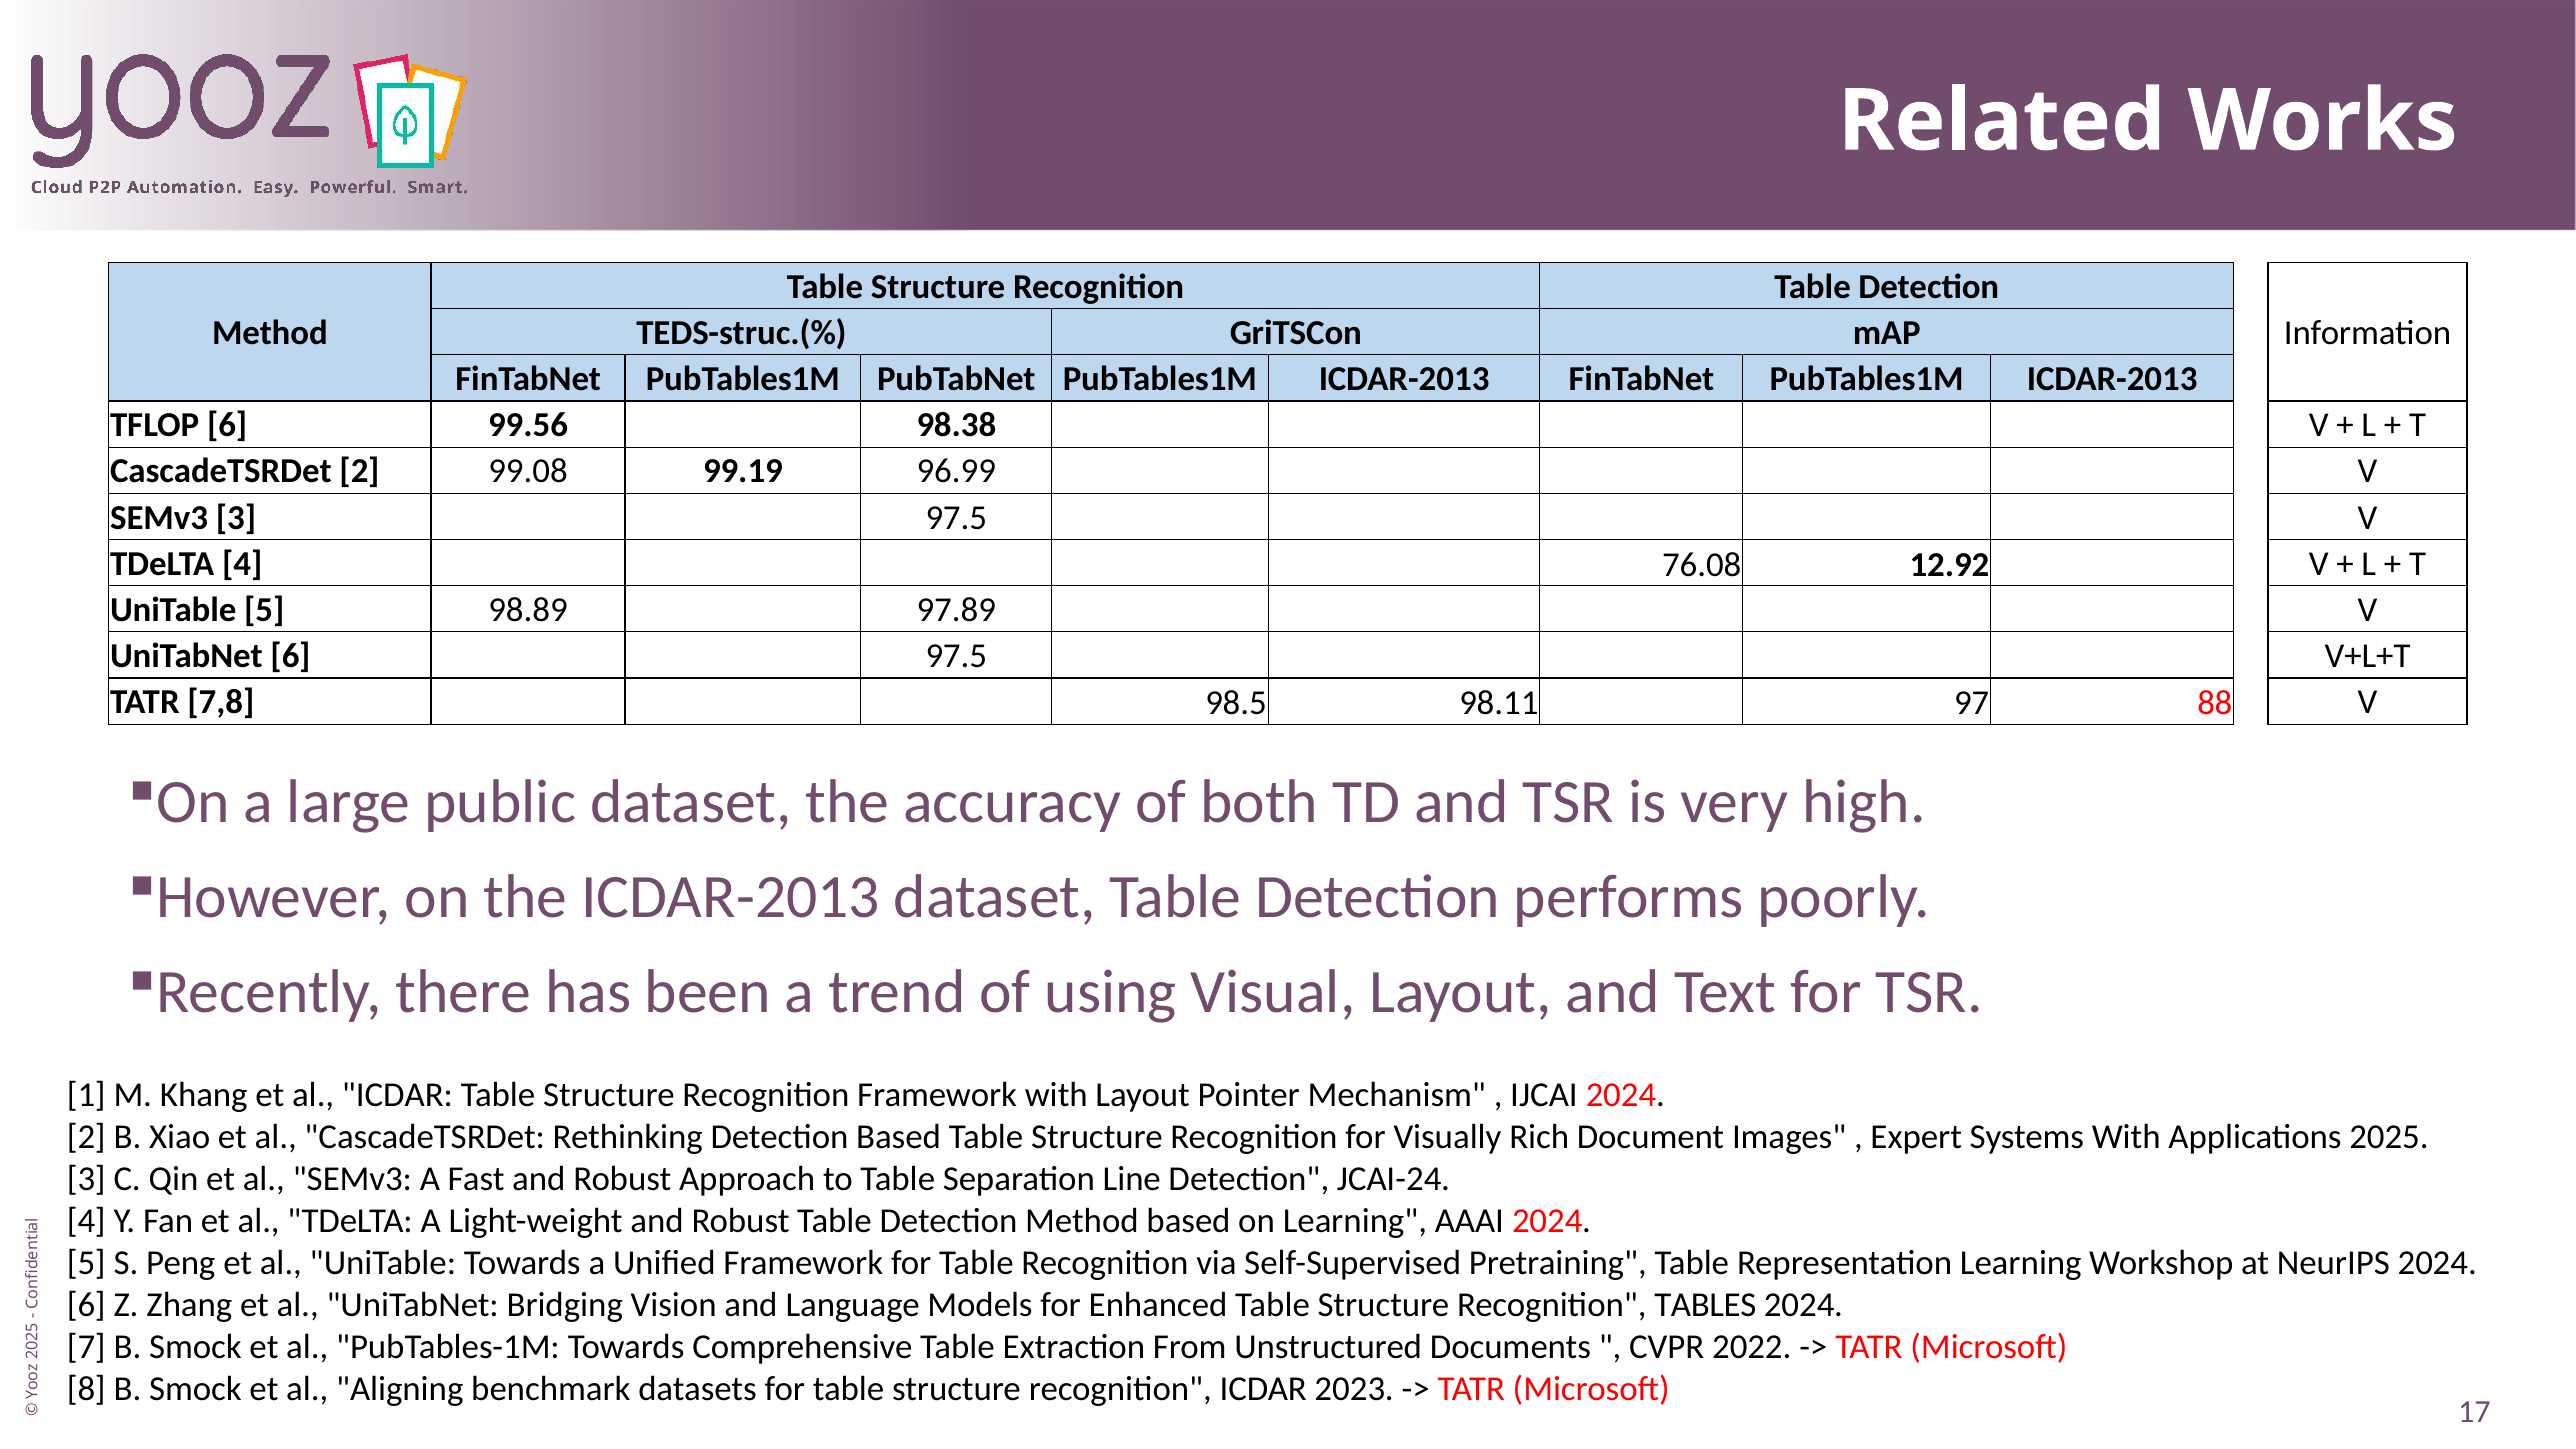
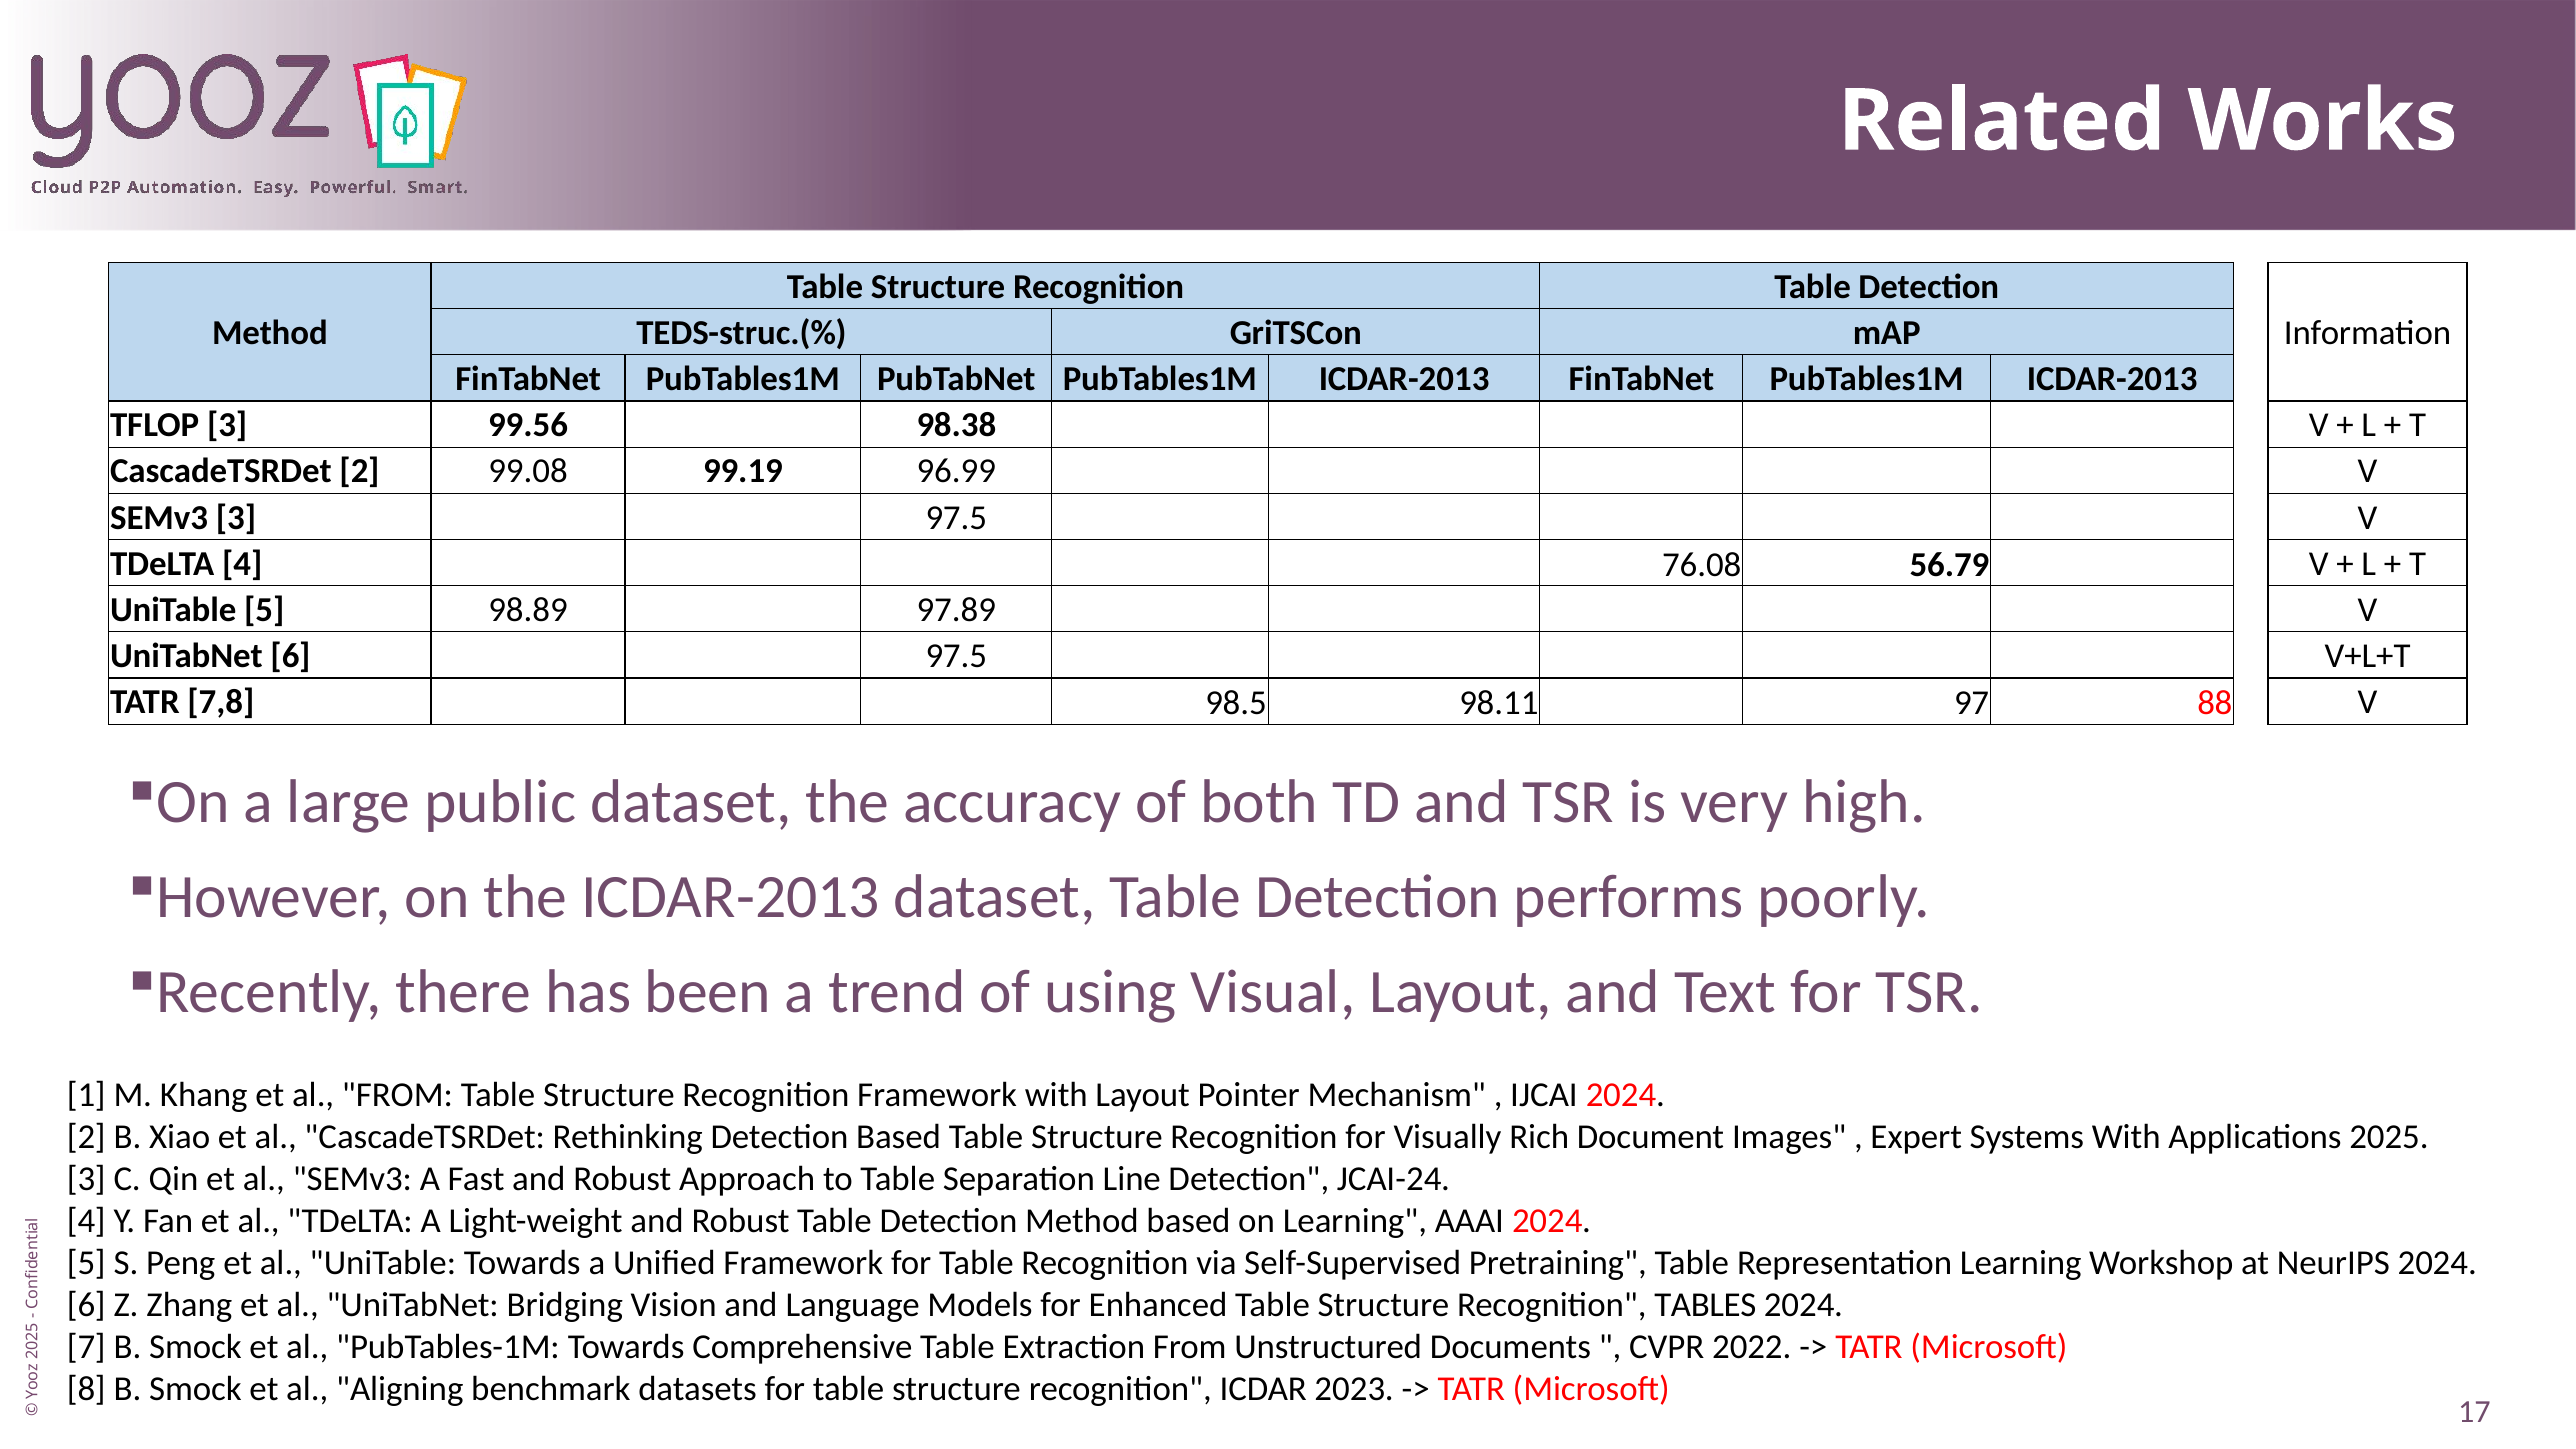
TFLOP 6: 6 -> 3 (227, 425)
12.92: 12.92 -> 56.79 (1949, 565)
al ICDAR: ICDAR -> FROM (397, 1095)
